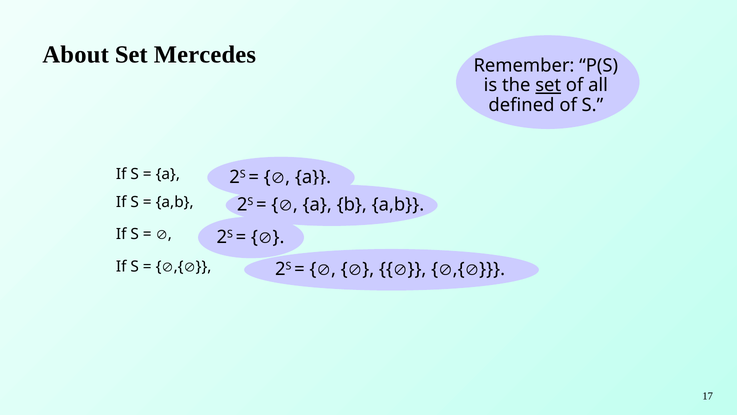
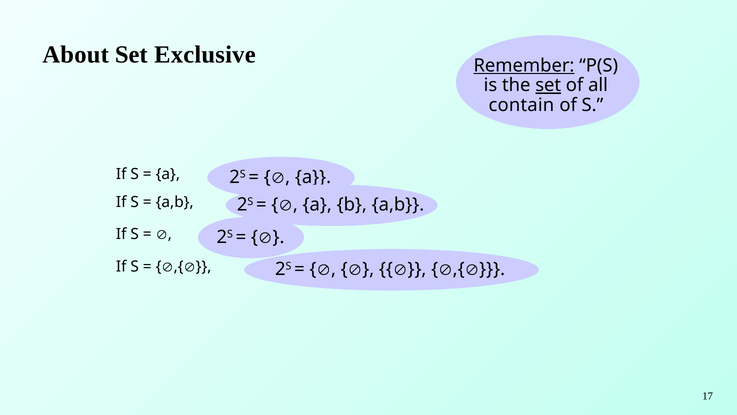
Mercedes: Mercedes -> Exclusive (205, 55)
Remember underline: none -> present (524, 65)
defined: defined -> contain (521, 105)
